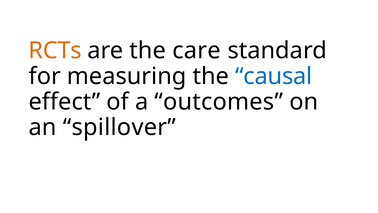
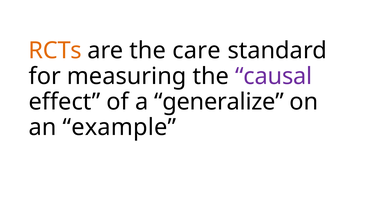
causal colour: blue -> purple (274, 76)
outcomes: outcomes -> generalize (219, 102)
spillover: spillover -> example (119, 127)
